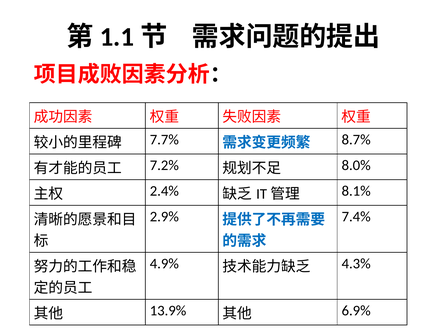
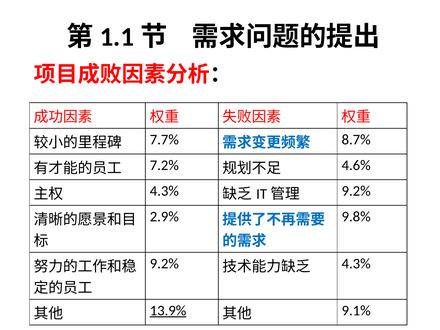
8.0%: 8.0% -> 4.6% (356, 165)
2.4%: 2.4% -> 4.3% (164, 191)
8.1%: 8.1% -> 9.2% (356, 191)
7.4%: 7.4% -> 9.8% (356, 217)
4.9%: 4.9% -> 9.2% (164, 264)
13.9% underline: none -> present (168, 311)
6.9%: 6.9% -> 9.1% (356, 311)
